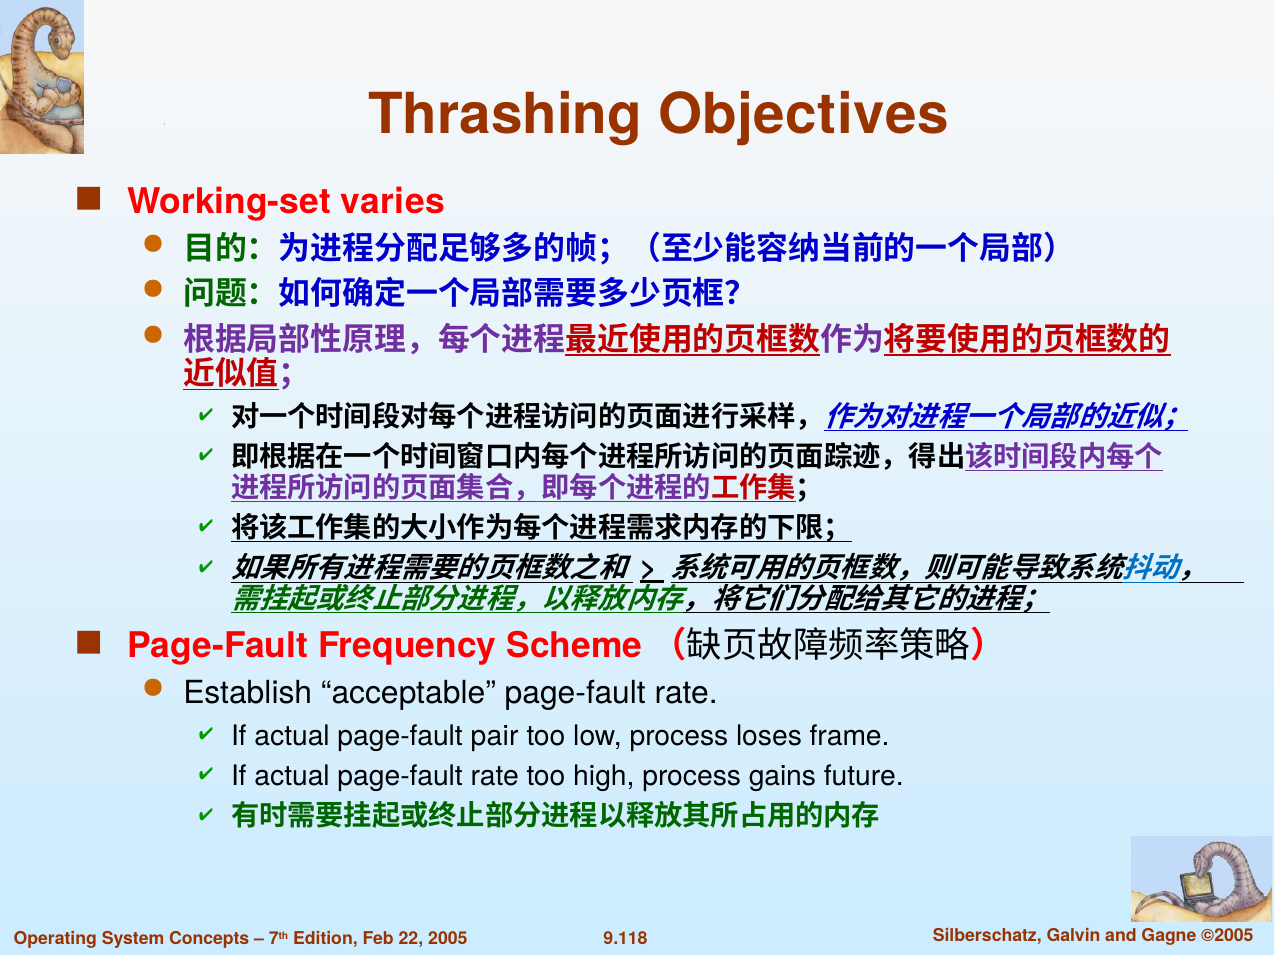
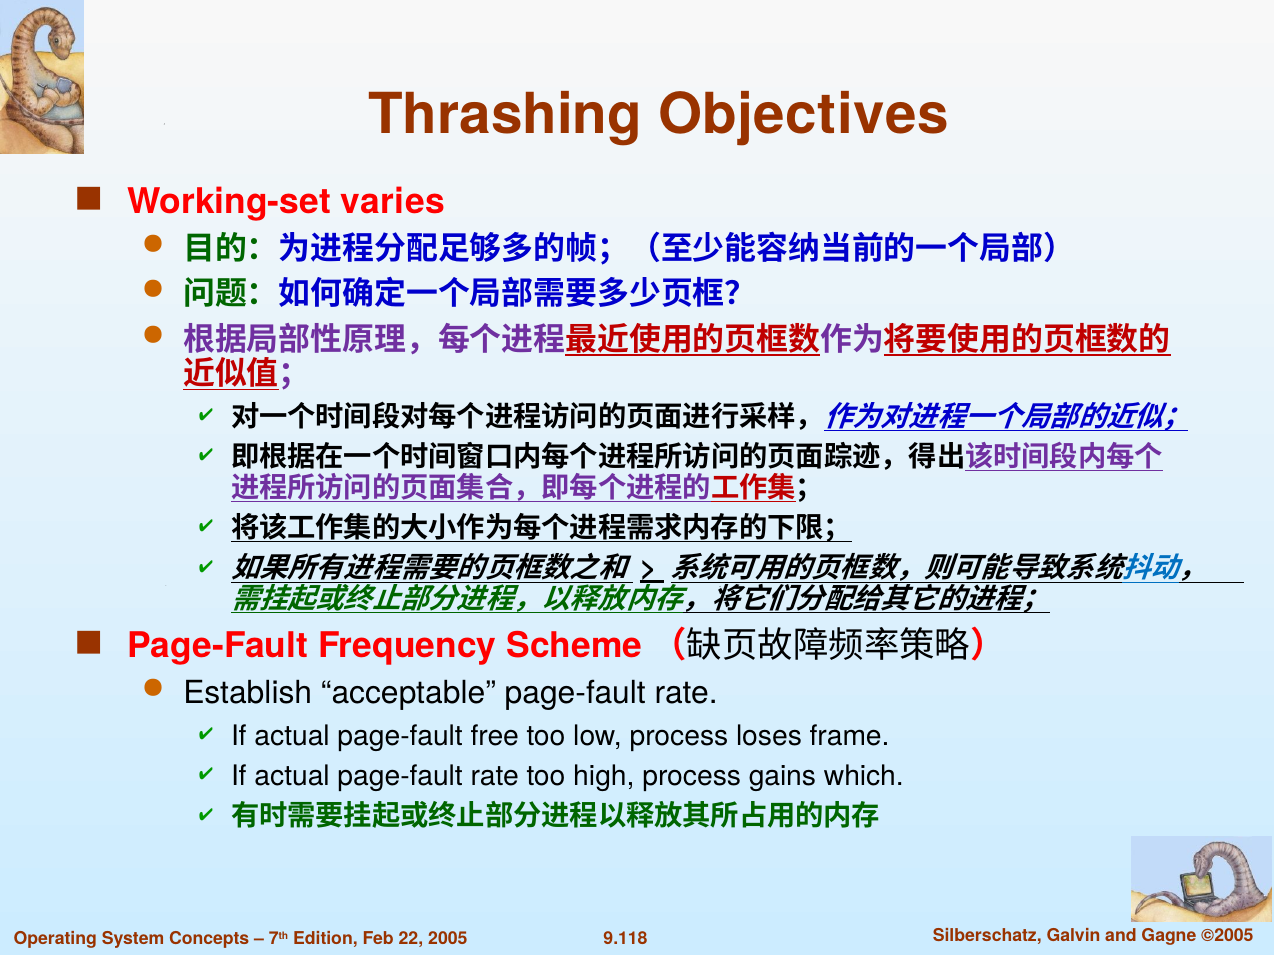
pair: pair -> free (495, 736)
future: future -> which (864, 777)
